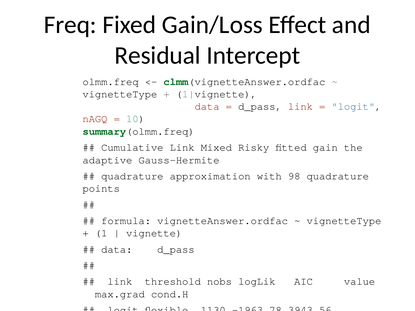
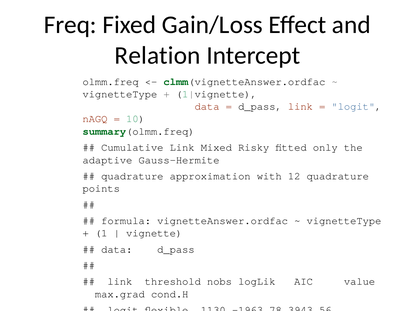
Residual: Residual -> Relation (158, 55)
gain: gain -> only (325, 148)
98: 98 -> 12 (294, 176)
